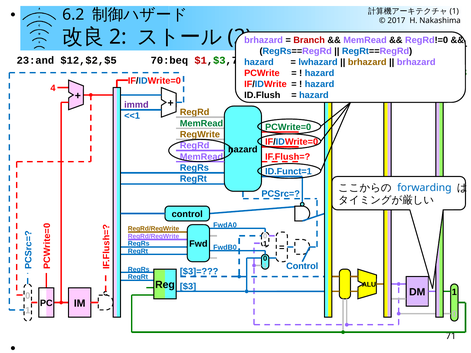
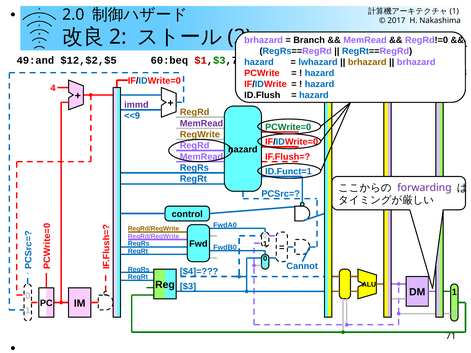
6.2: 6.2 -> 2.0 (73, 15)
Branch colour: red -> black (309, 40)
23:and: 23:and -> 49:and (35, 60)
70:beq: 70:beq -> 60:beq (169, 60)
<<1: <<1 -> <<9 (132, 116)
MemRead colour: green -> purple (202, 123)
forwarding colour: blue -> purple (424, 188)
Control: Control -> Cannot (302, 266)
$3]=: $3]= -> $4]= (199, 272)
